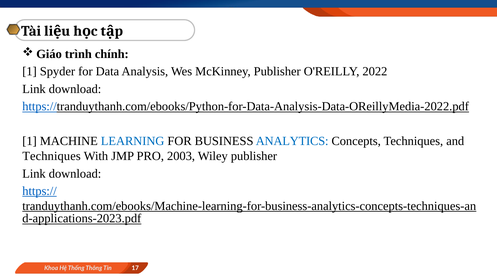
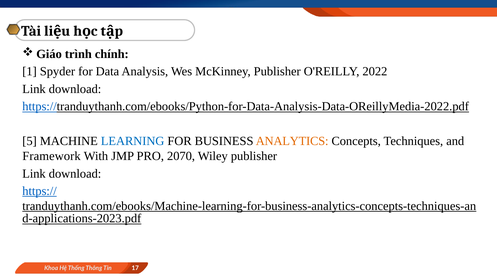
1: 1 -> 5 (30, 141)
ANALYTICS colour: blue -> orange (292, 141)
Techniques: Techniques -> Framework (52, 156)
2003: 2003 -> 2070 (181, 156)
